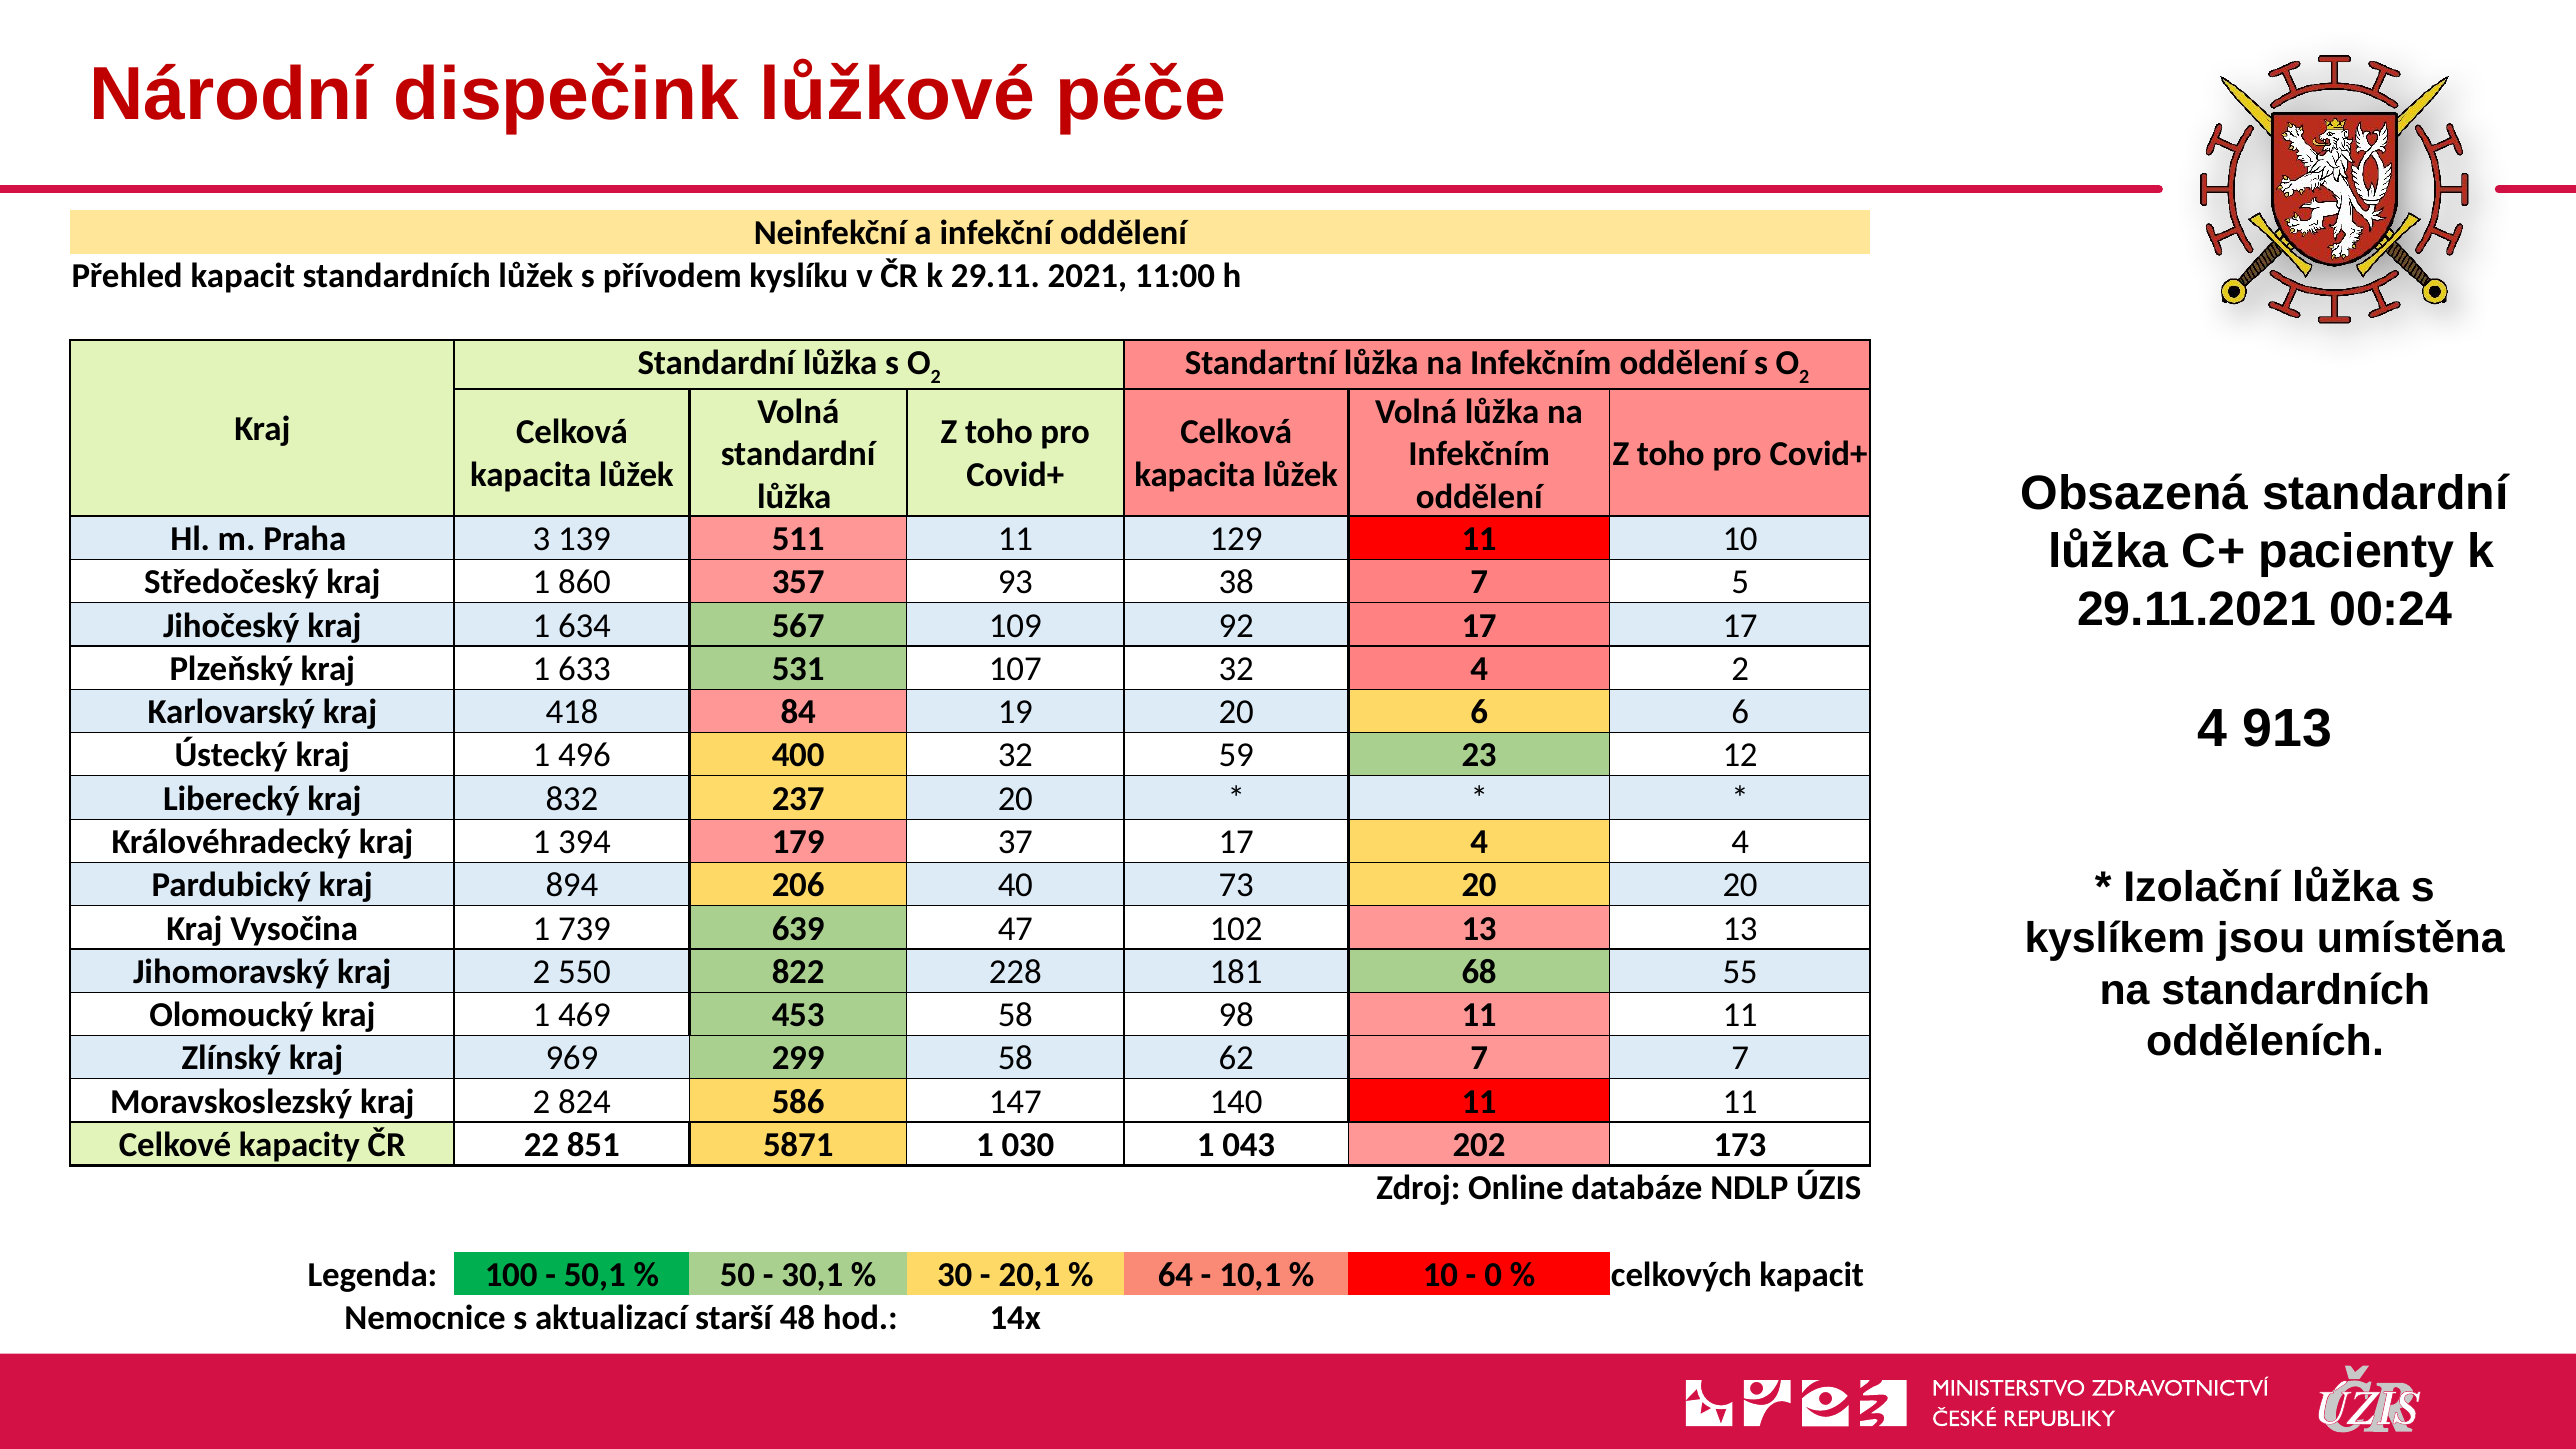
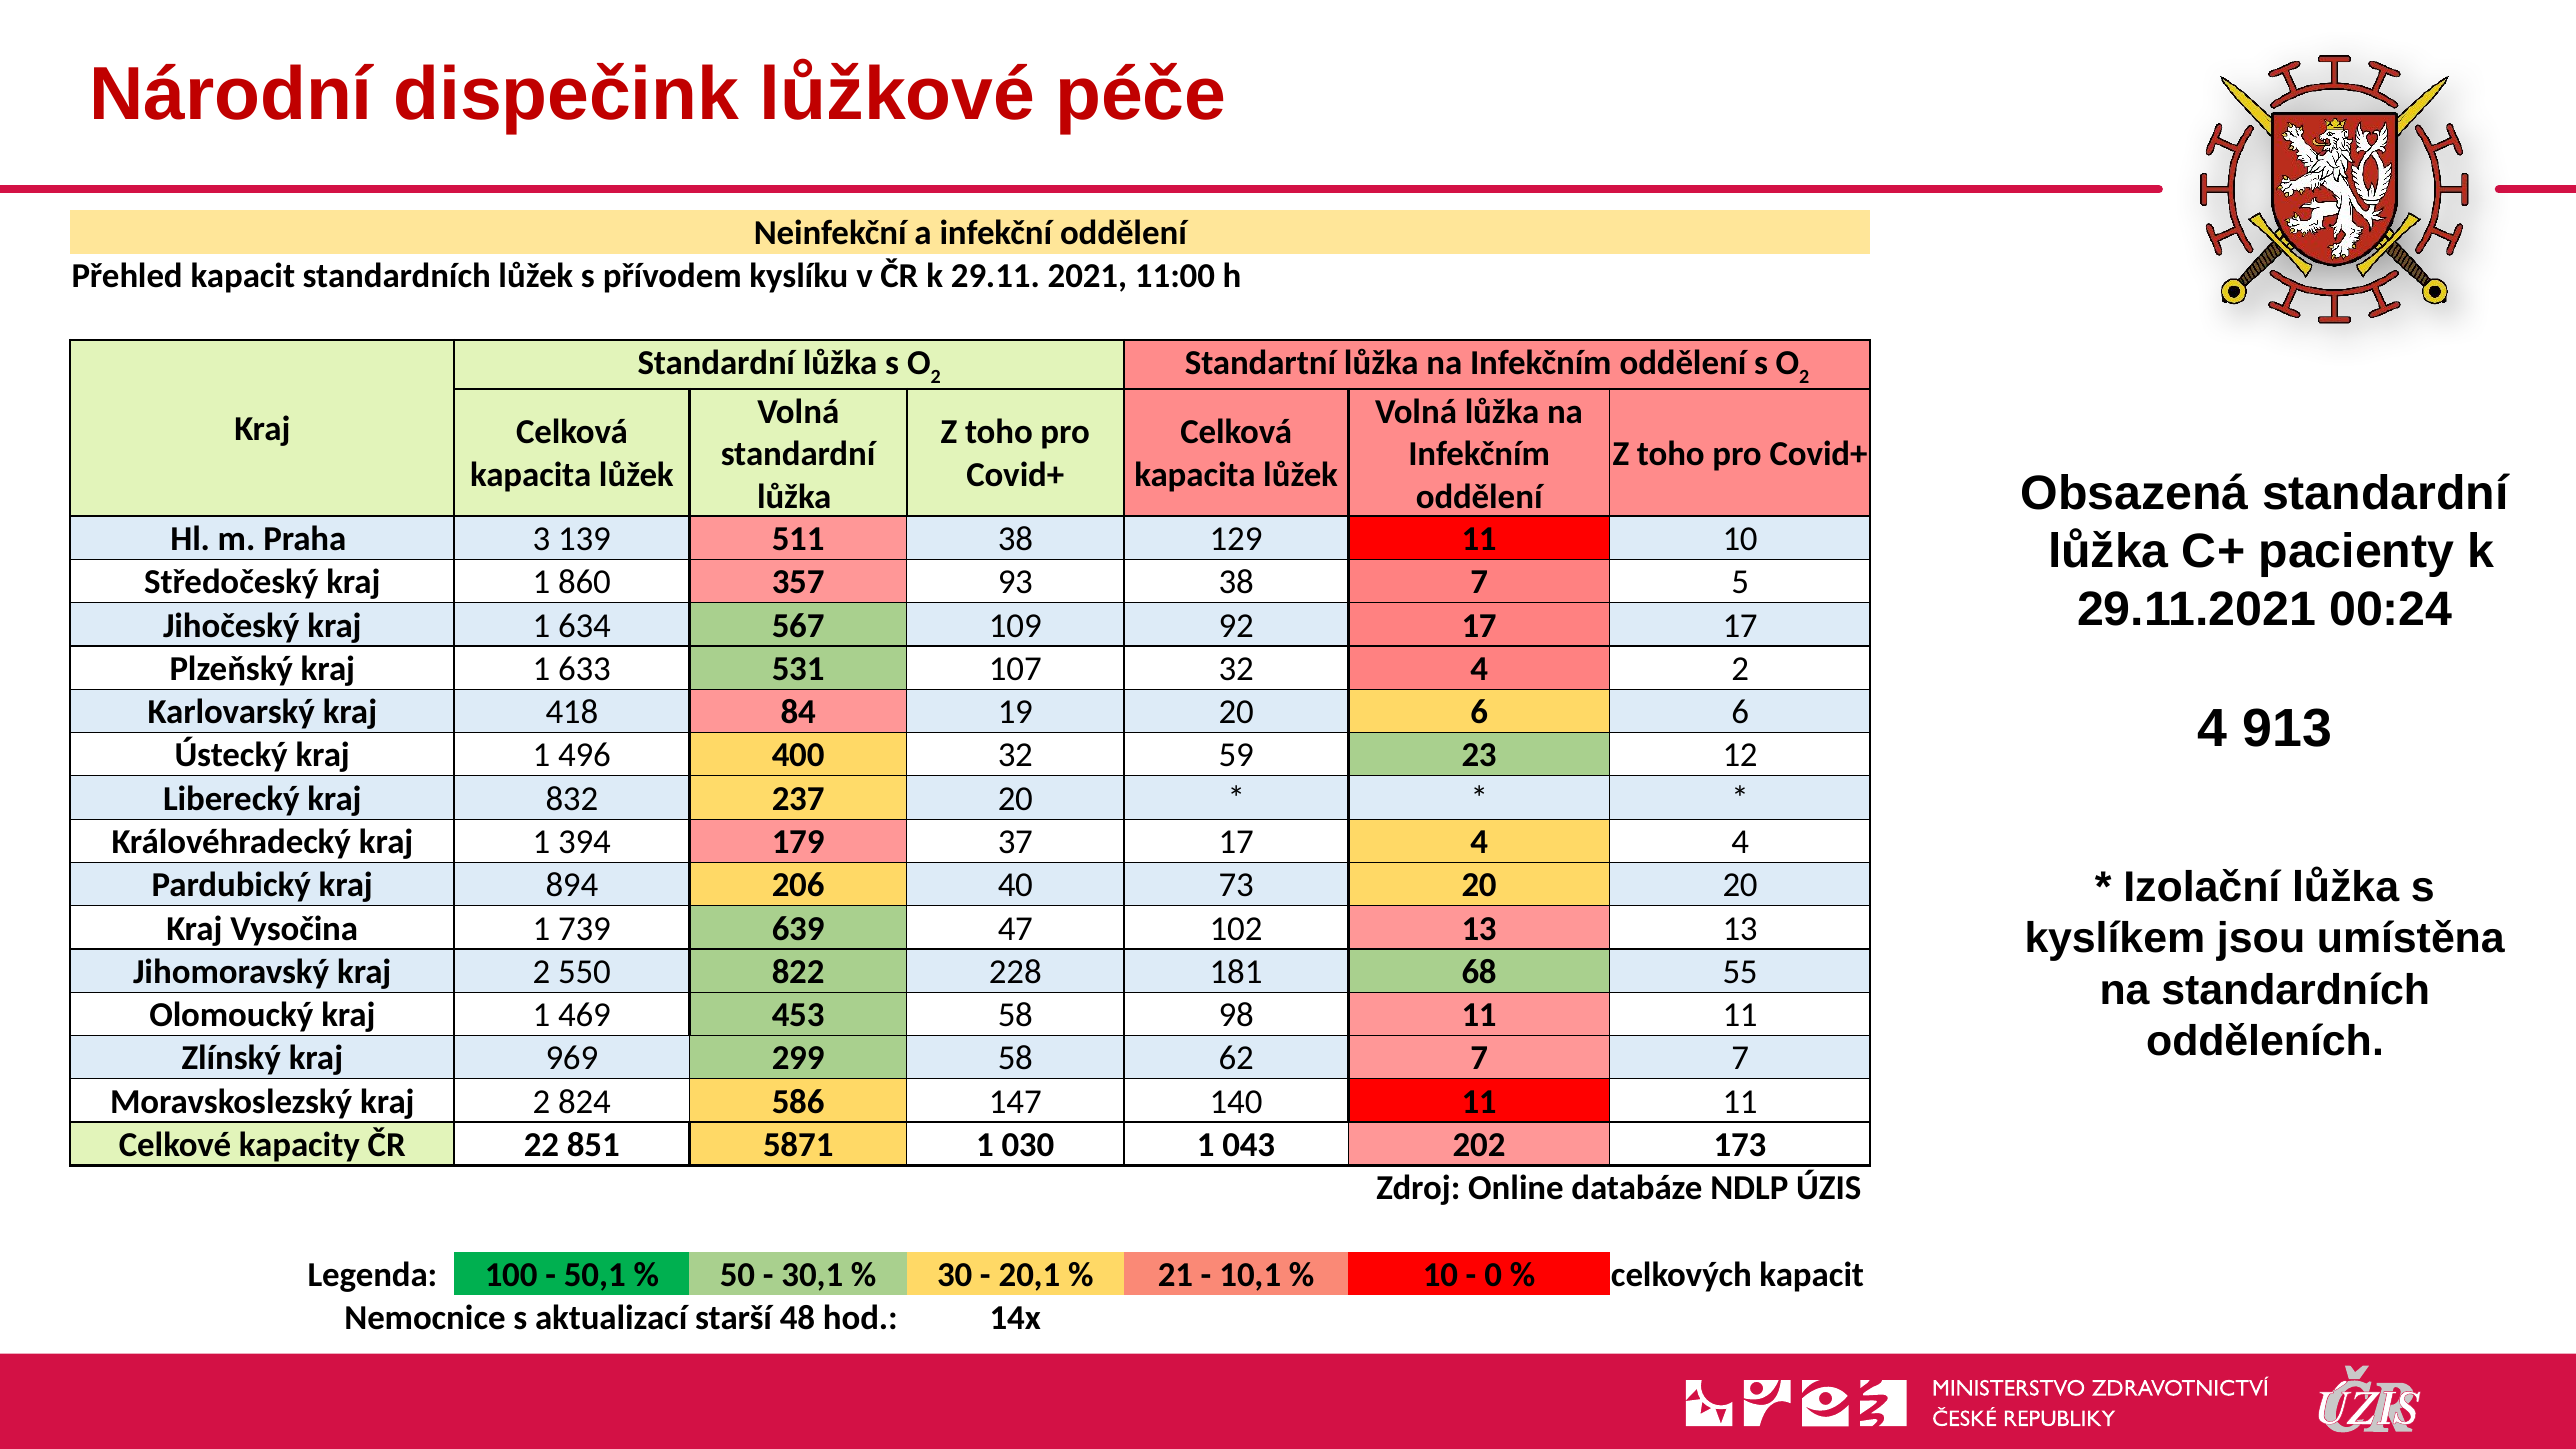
511 11: 11 -> 38 (1015, 539)
64: 64 -> 21 (1175, 1275)
